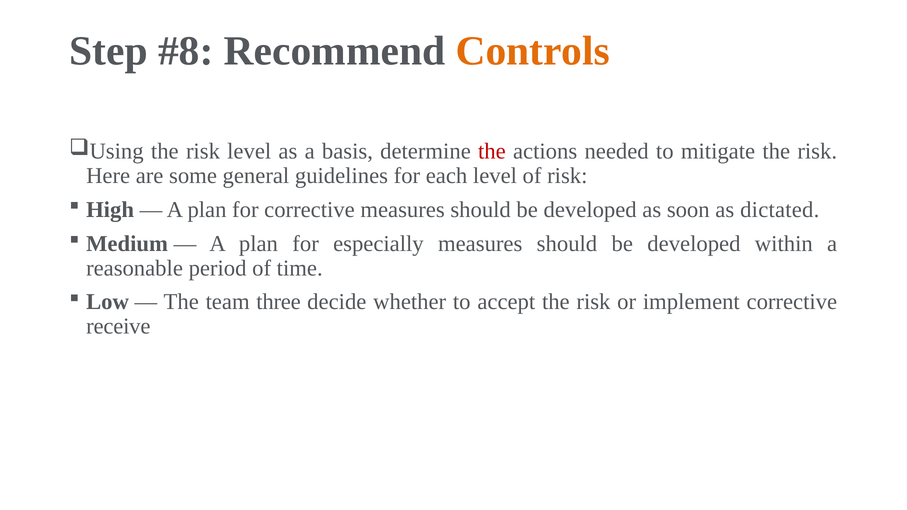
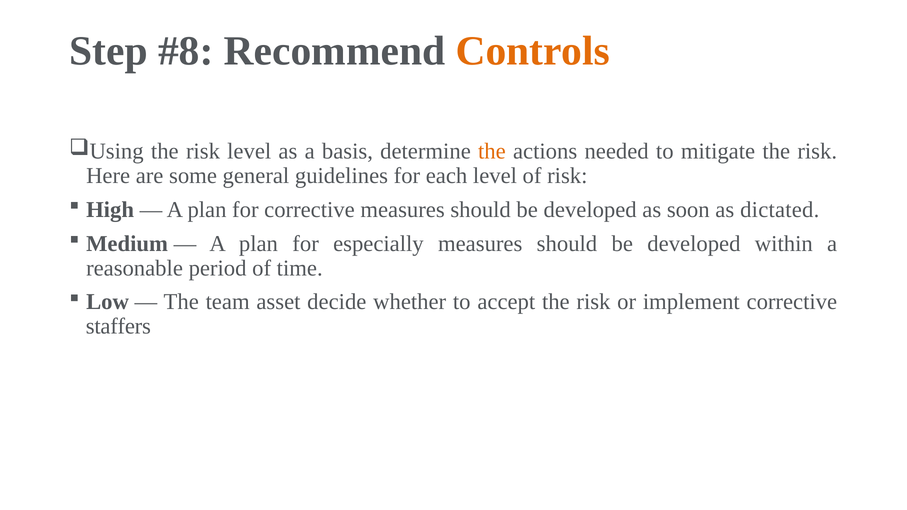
the colour: red -> orange (492, 151)
three: three -> asset (278, 302)
receive: receive -> staffers (118, 327)
